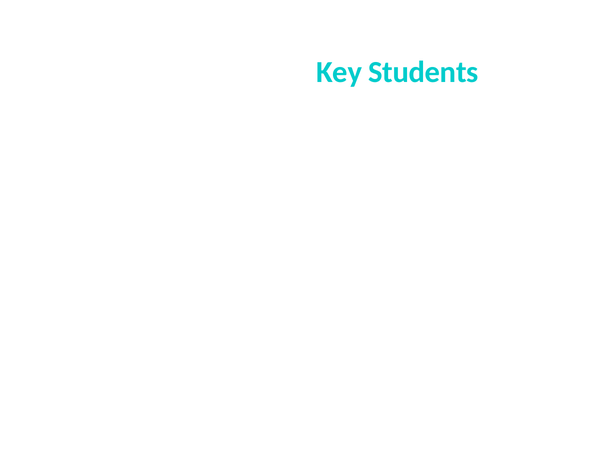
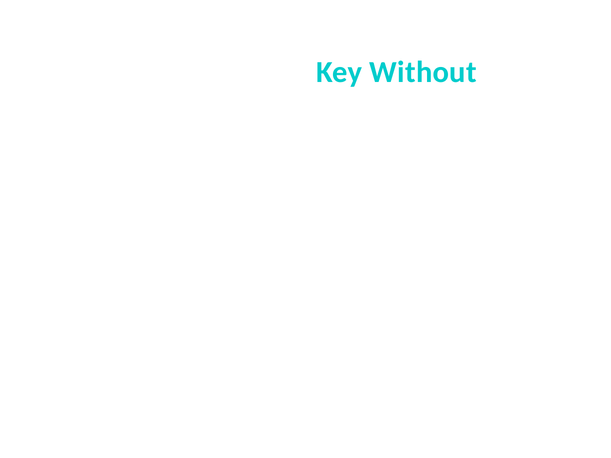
Students: Students -> Without (423, 72)
